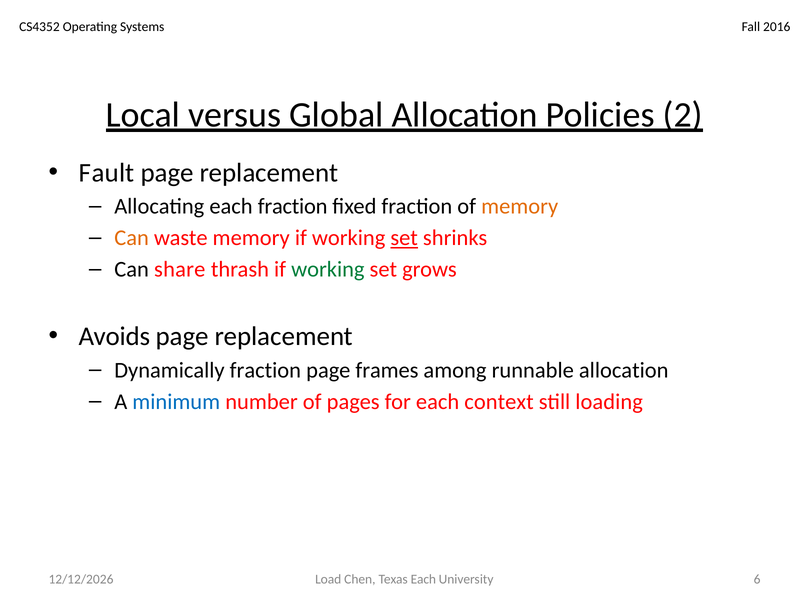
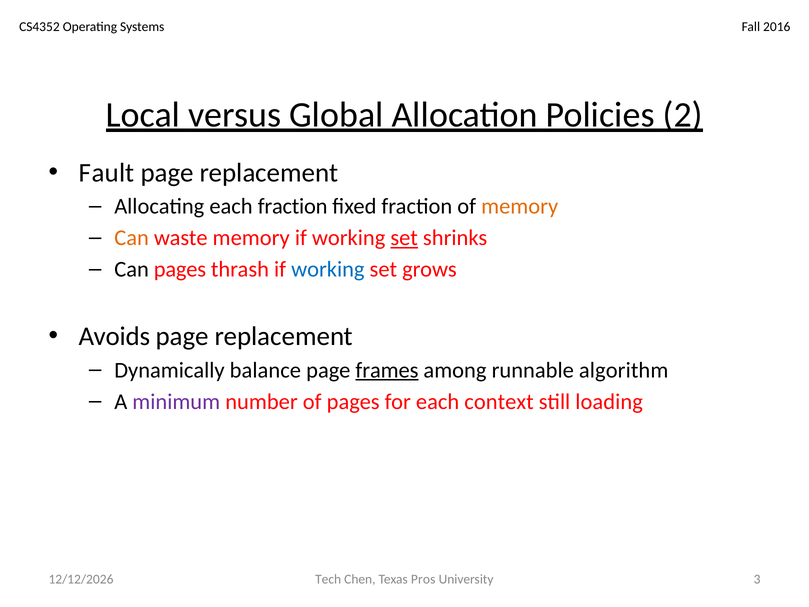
Can share: share -> pages (180, 269)
working colour: green -> blue (328, 269)
Dynamically fraction: fraction -> balance (265, 370)
frames underline: none -> present (387, 370)
runnable allocation: allocation -> algorithm (624, 370)
minimum colour: blue -> purple (176, 402)
Load: Load -> Tech (328, 579)
Texas Each: Each -> Pros (423, 579)
6: 6 -> 3 (757, 579)
